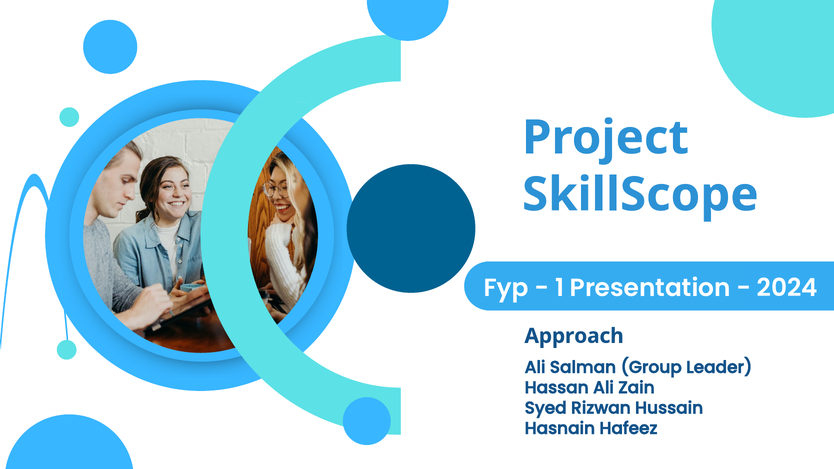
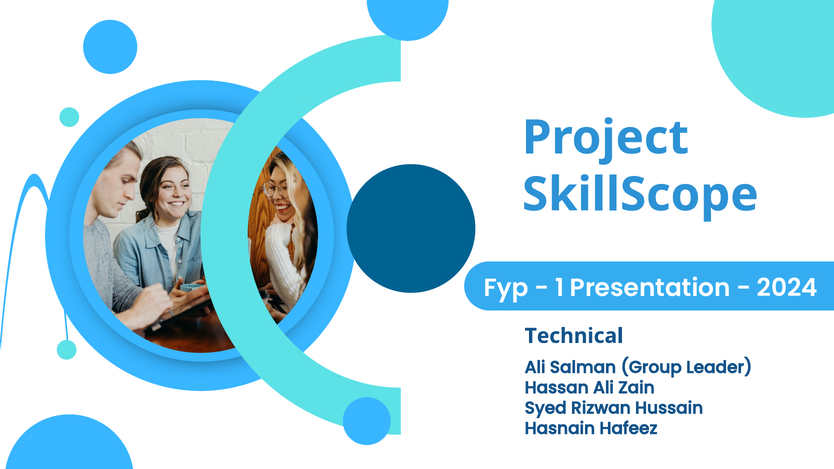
Approach: Approach -> Technical (574, 336)
